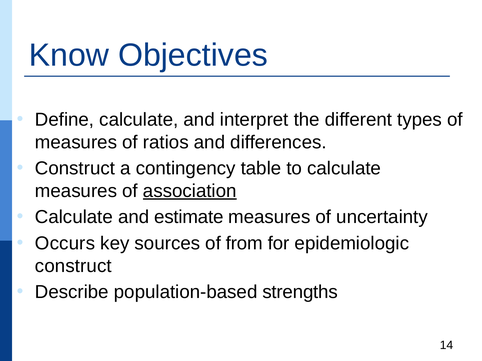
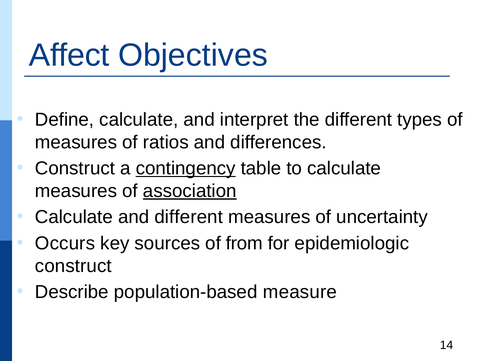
Know: Know -> Affect (69, 55)
contingency underline: none -> present (186, 169)
and estimate: estimate -> different (189, 217)
strengths: strengths -> measure (300, 292)
